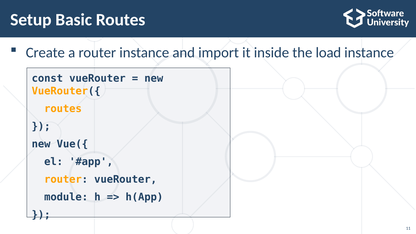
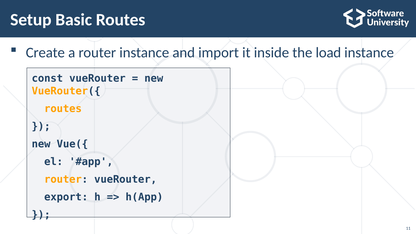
module: module -> export (66, 197)
